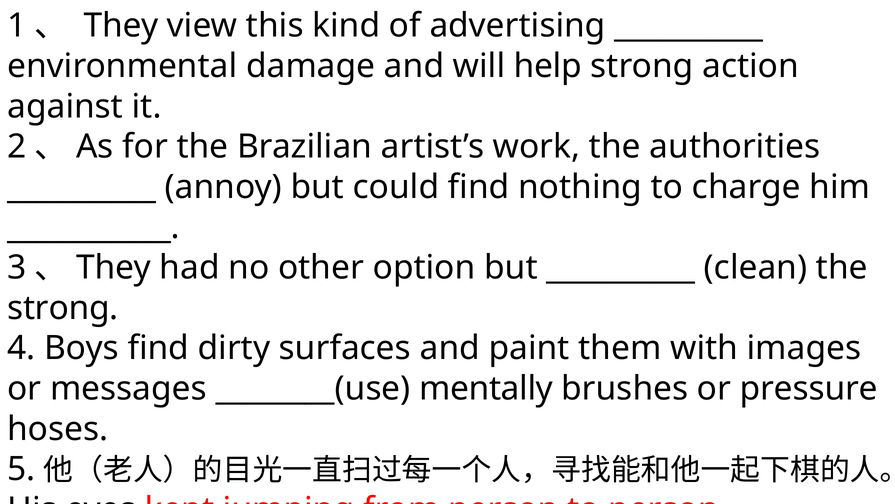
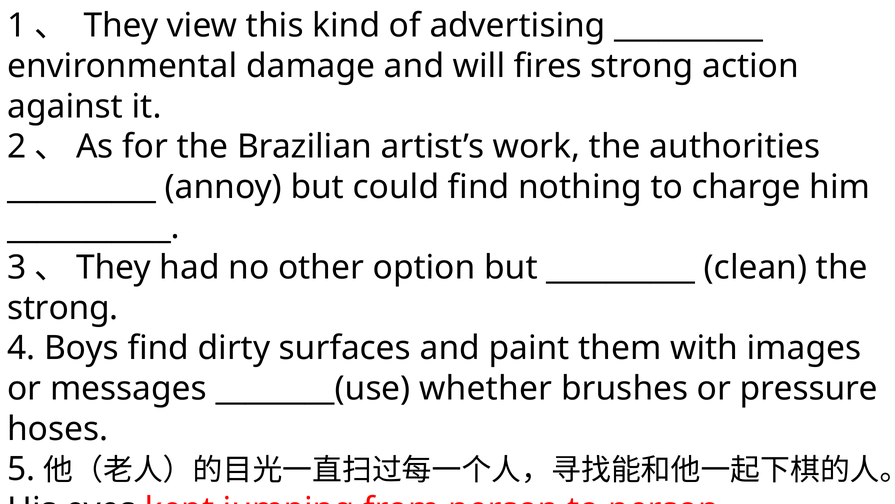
help: help -> fires (548, 66)
mentally: mentally -> whether (486, 388)
